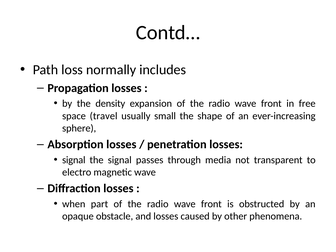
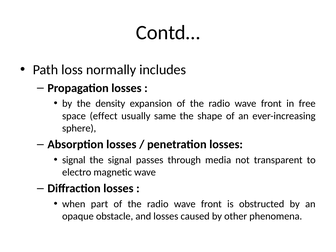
travel: travel -> effect (104, 116)
small: small -> same (165, 116)
